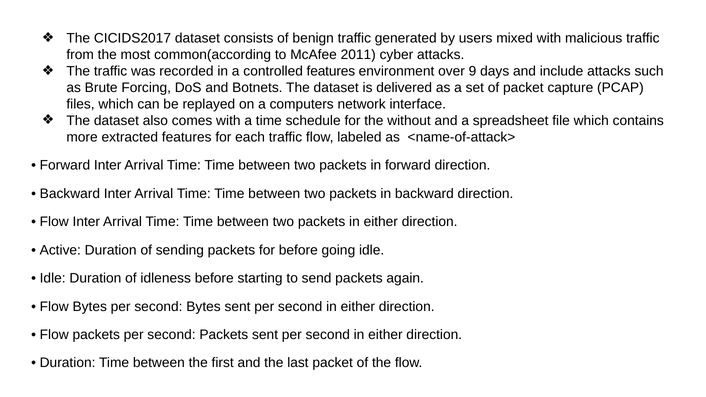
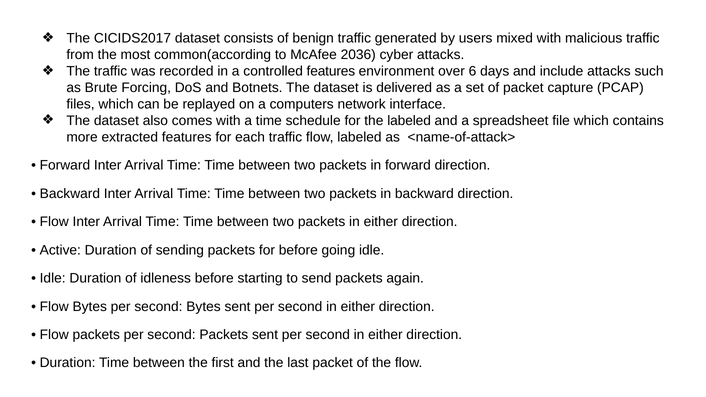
2011: 2011 -> 2036 (358, 55)
9: 9 -> 6 (473, 71)
the without: without -> labeled (409, 121)
